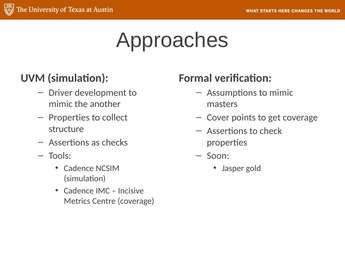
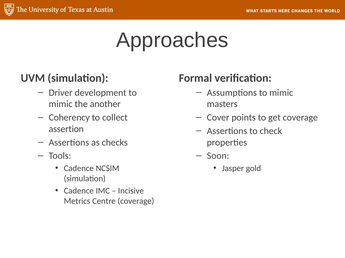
Properties: Properties -> Coherency (69, 118)
structure: structure -> assertion (66, 129)
